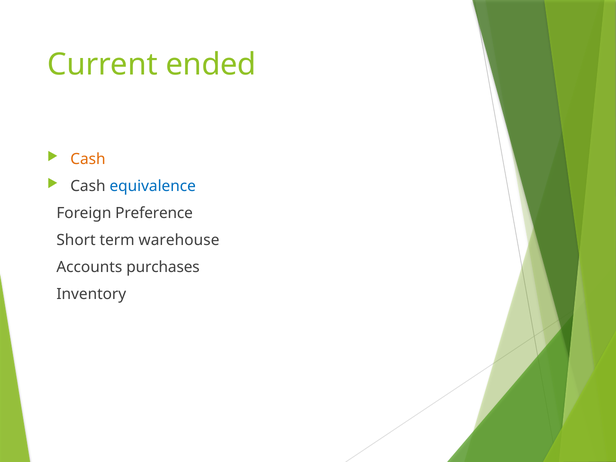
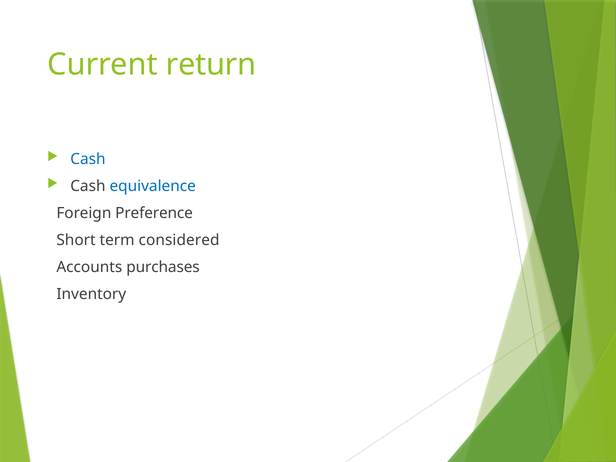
ended: ended -> return (211, 65)
Cash colour: orange -> blue (88, 159)
warehouse: warehouse -> considered (179, 240)
